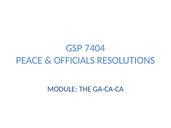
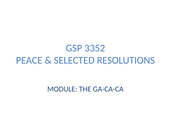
7404: 7404 -> 3352 (95, 48)
OFFICIALS: OFFICIALS -> SELECTED (74, 60)
